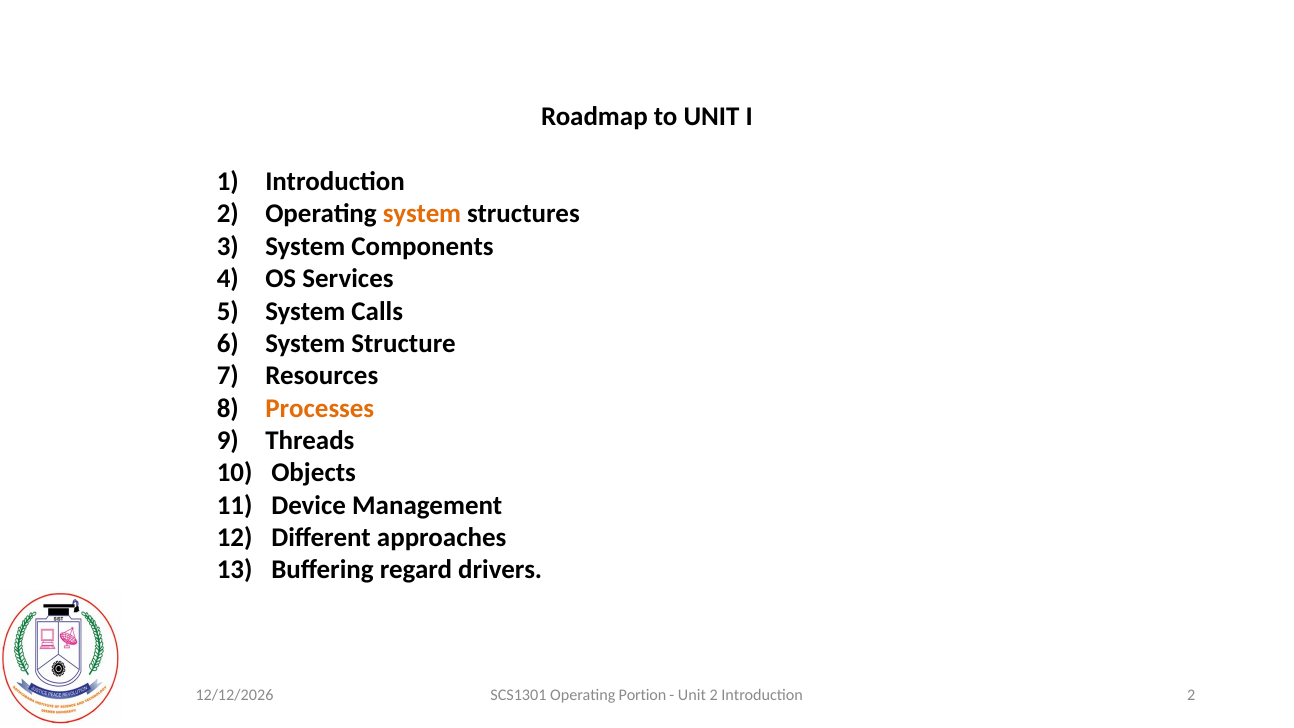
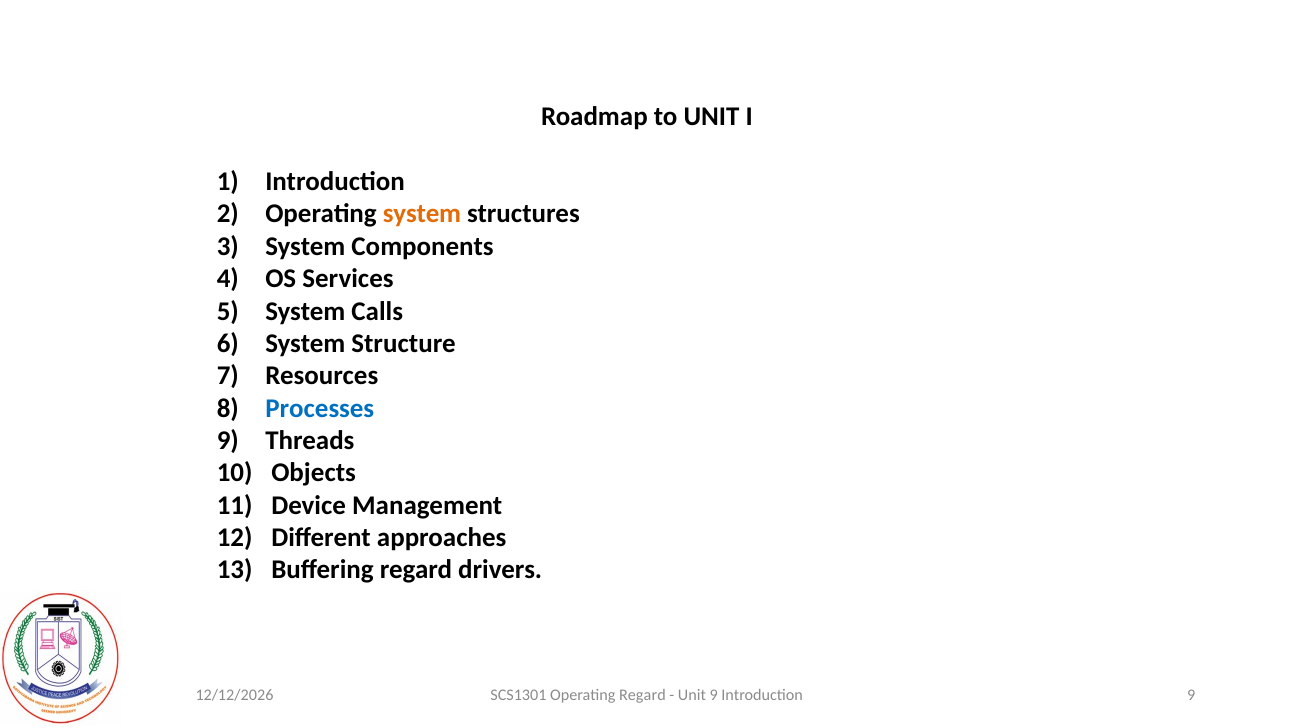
Processes colour: orange -> blue (320, 408)
Operating Portion: Portion -> Regard (642, 695)
Unit 2: 2 -> 9 (714, 695)
2: 2 -> 9 (1191, 695)
